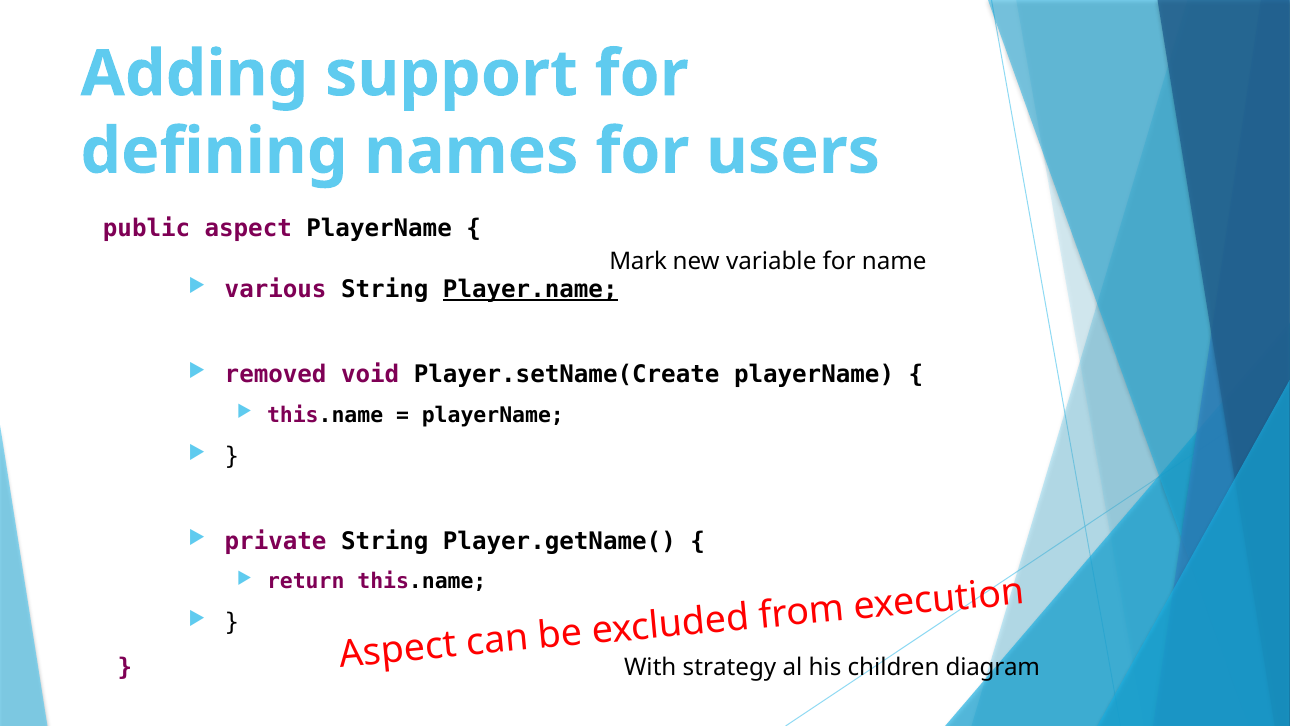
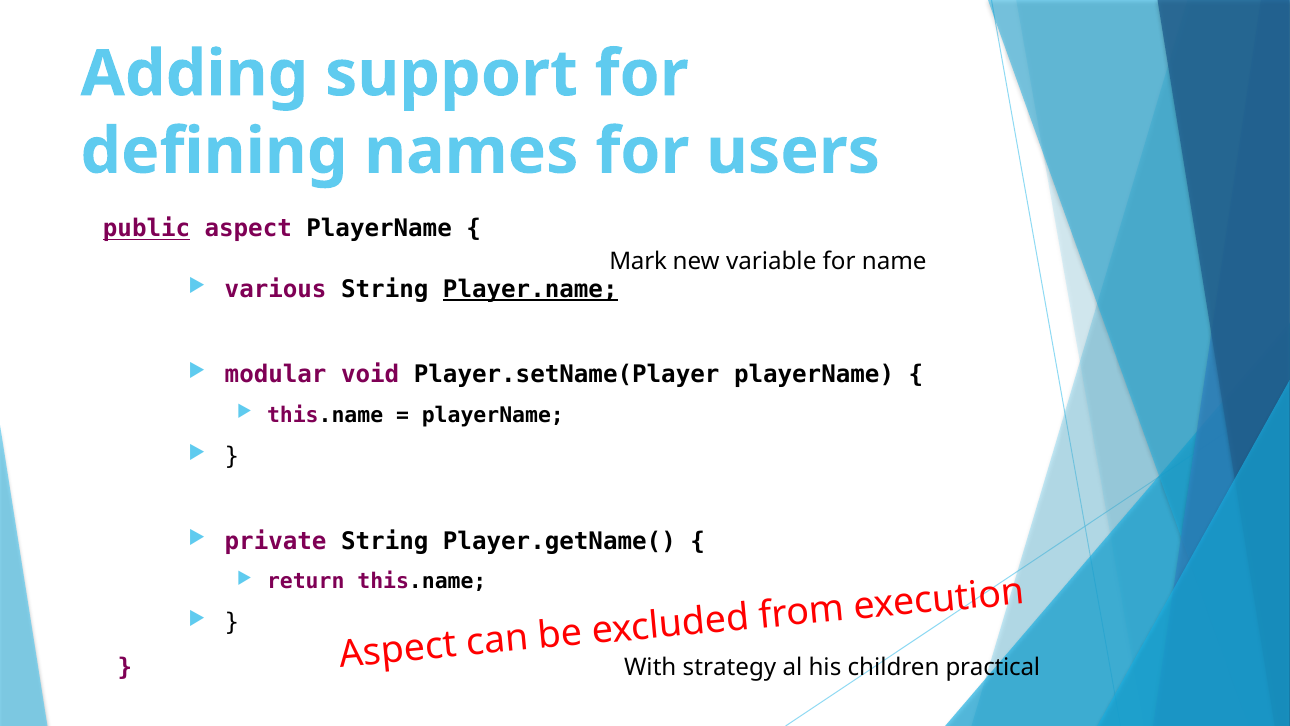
public underline: none -> present (147, 229)
removed: removed -> modular (276, 374)
Player.setName(Create: Player.setName(Create -> Player.setName(Player (567, 374)
diagram: diagram -> practical (993, 668)
